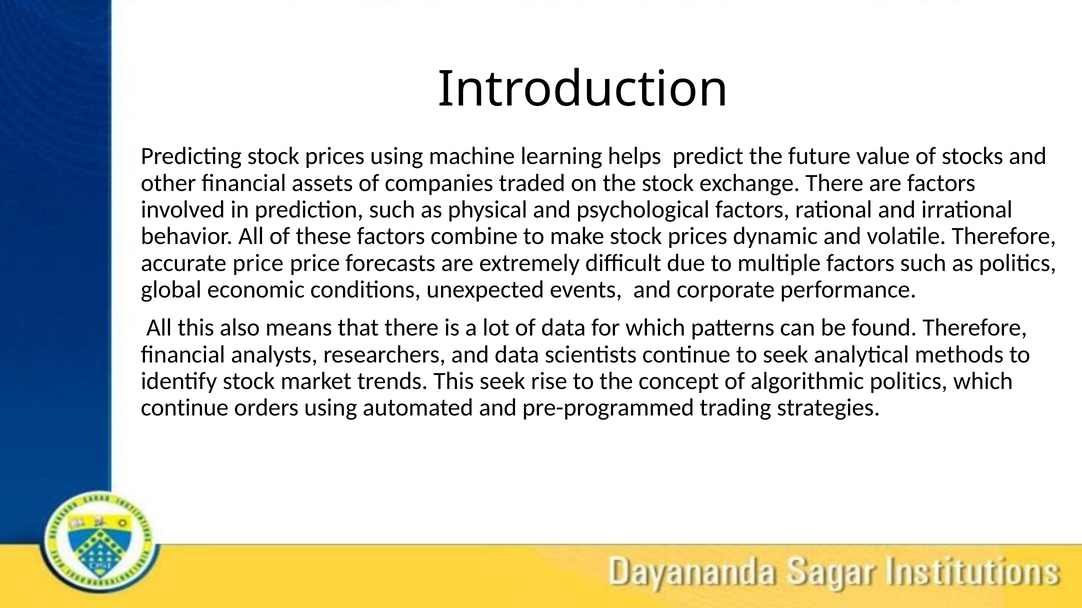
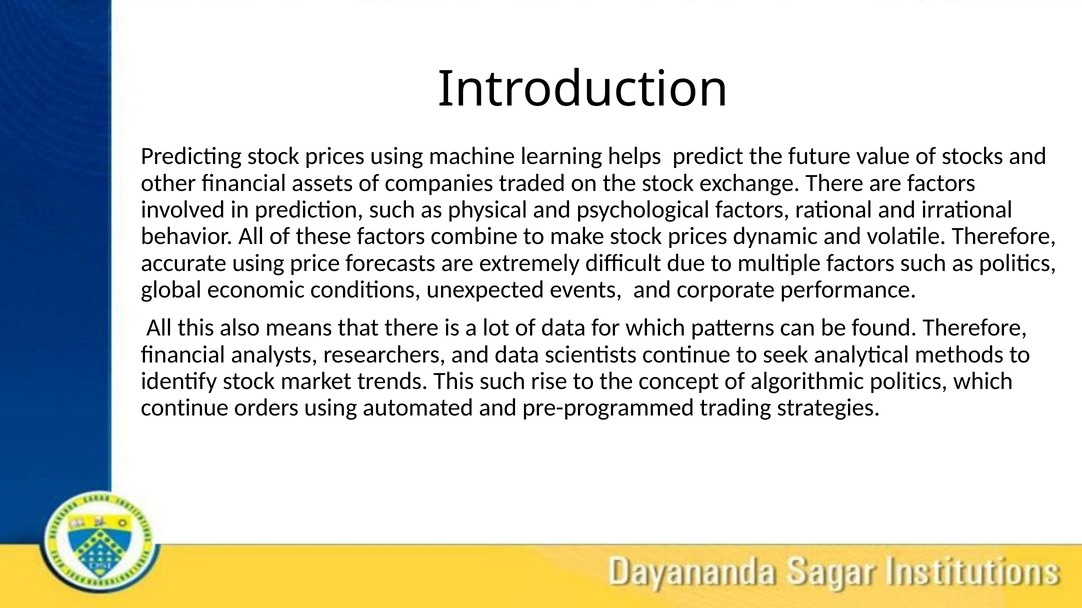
accurate price: price -> using (258, 263)
This seek: seek -> such (503, 381)
